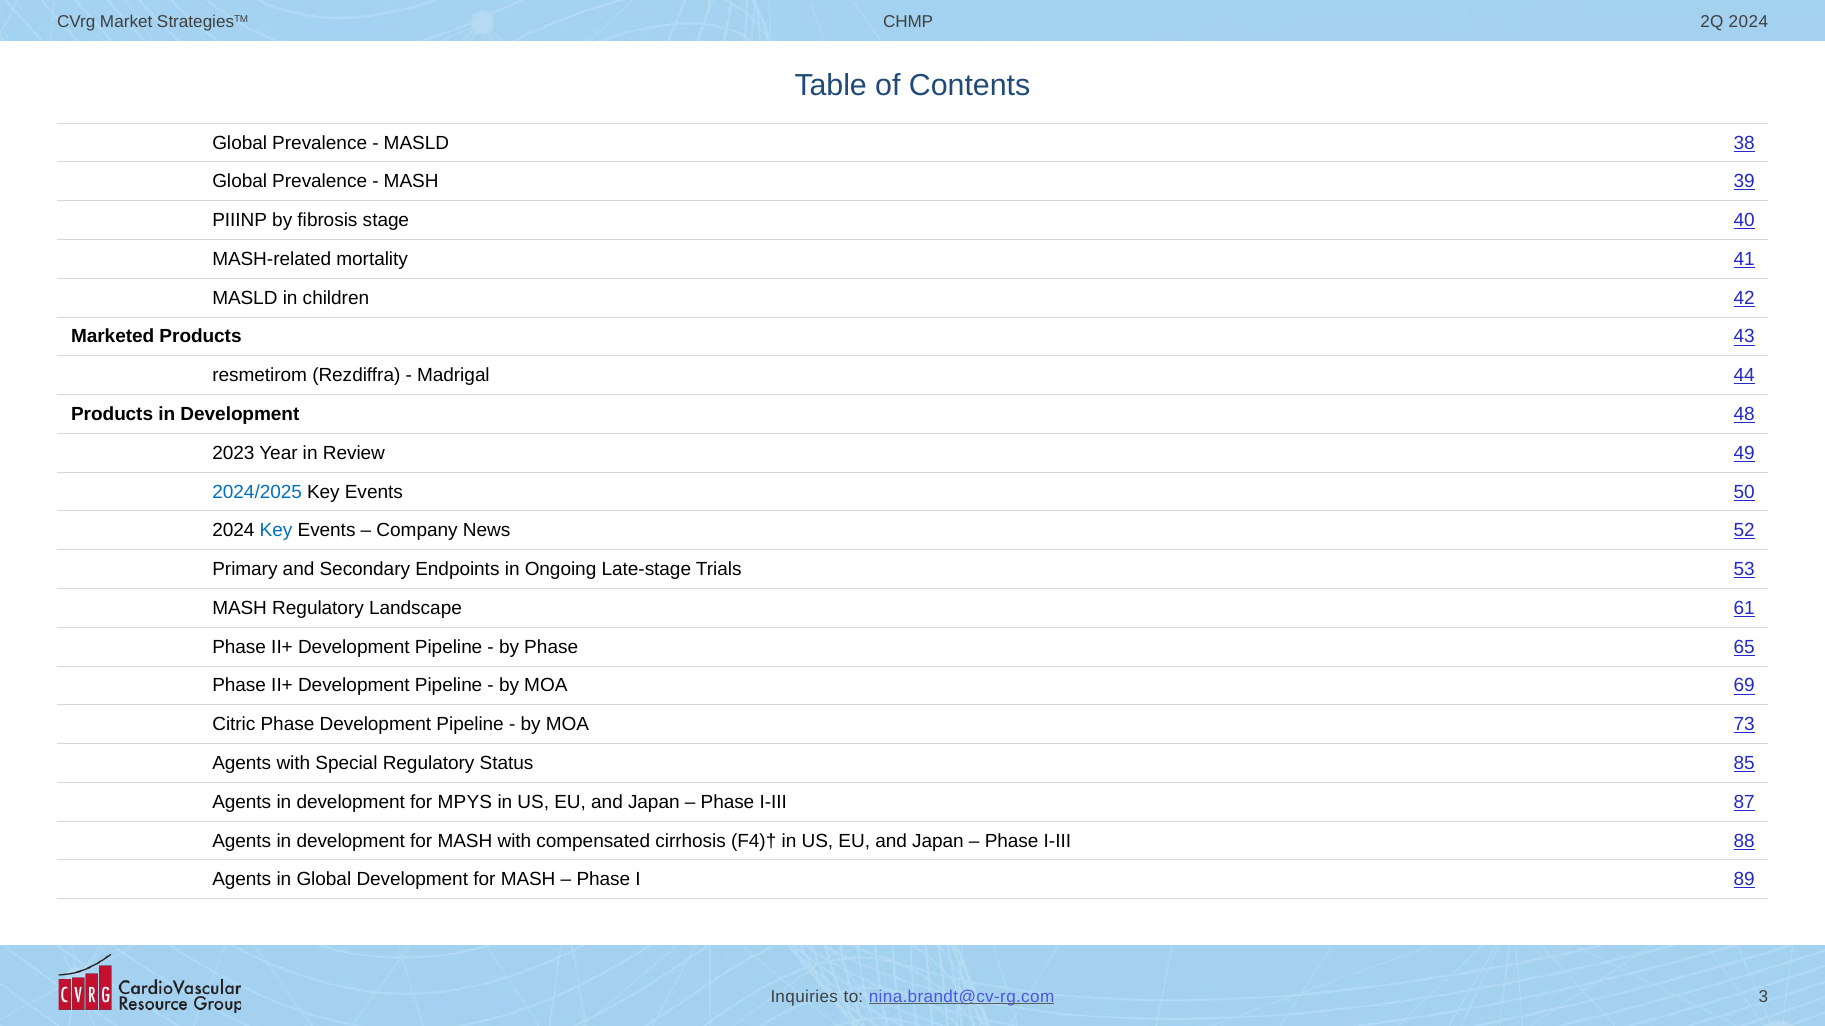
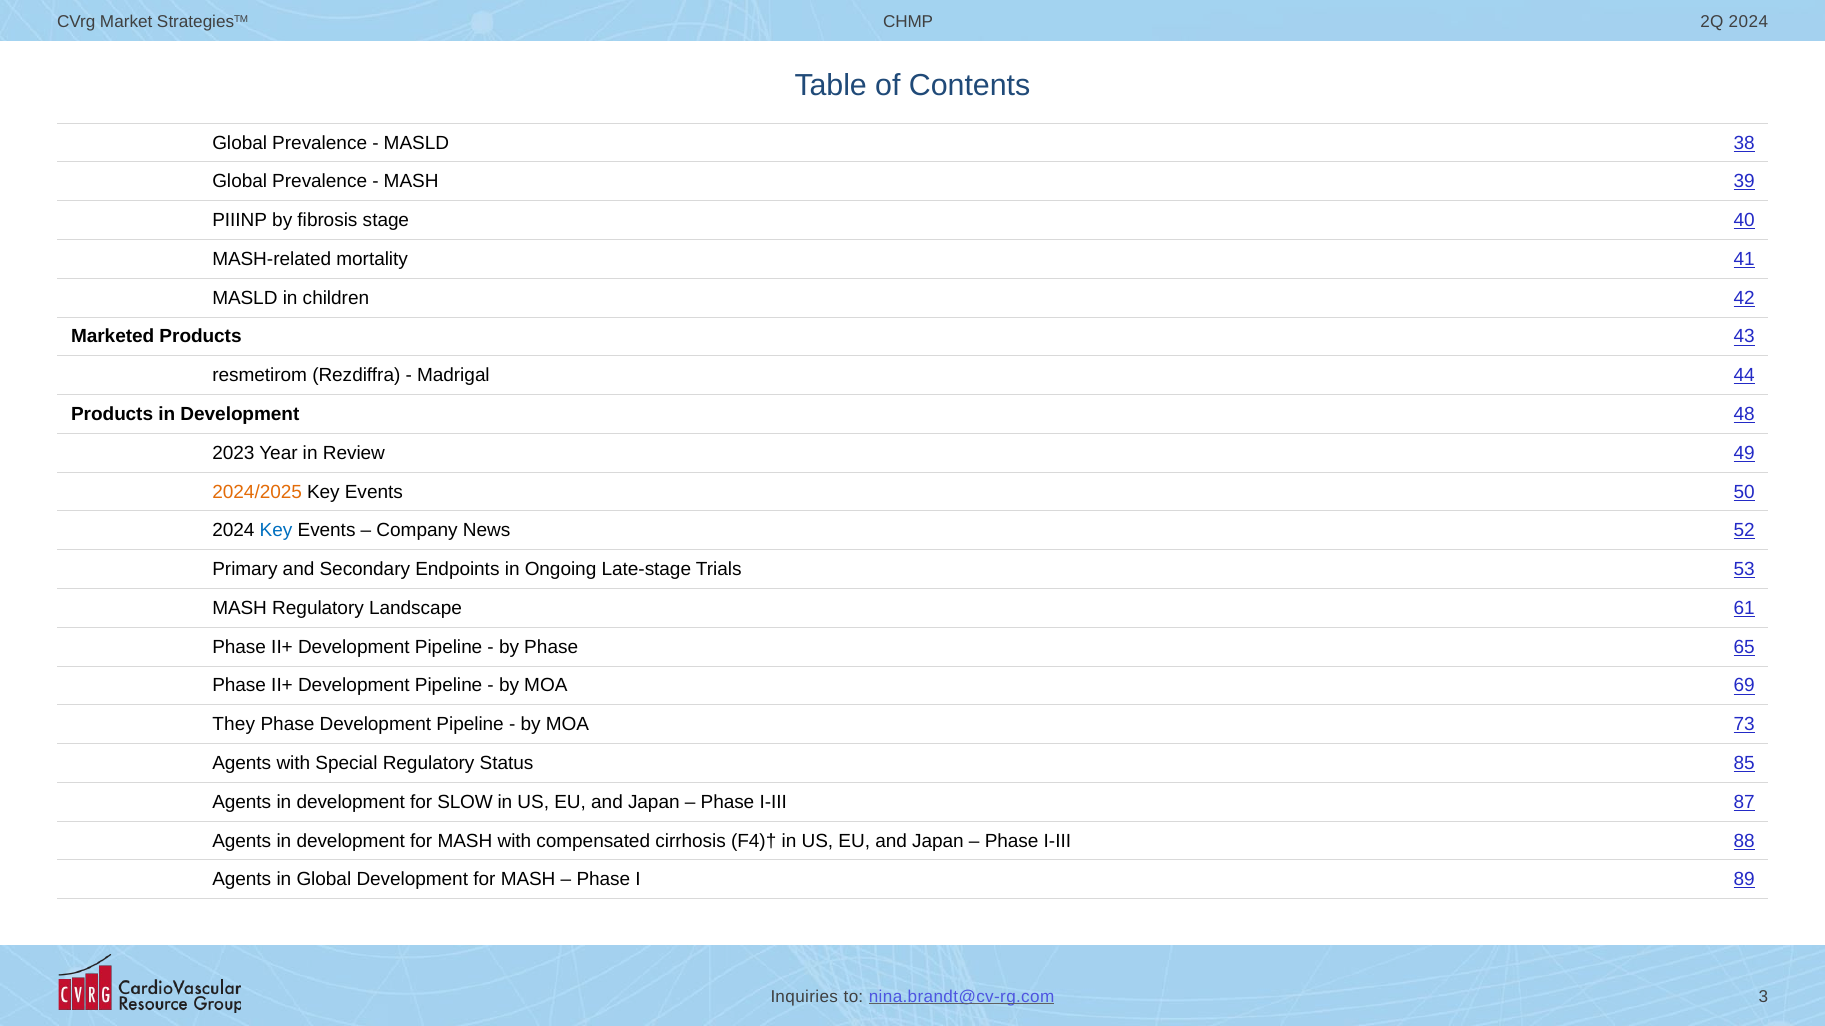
2024/2025 colour: blue -> orange (257, 492)
Citric: Citric -> They (234, 725)
MPYS: MPYS -> SLOW (465, 802)
